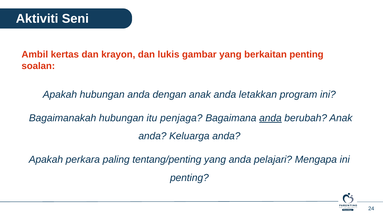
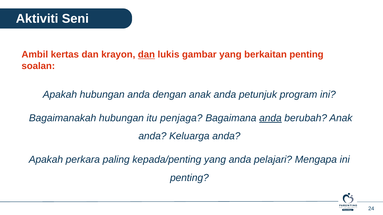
dan underline: none -> present (146, 55)
letakkan: letakkan -> petunjuk (258, 95)
tentang/penting: tentang/penting -> kepada/penting (167, 160)
